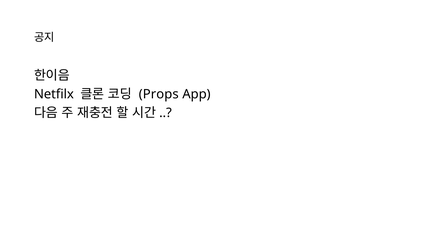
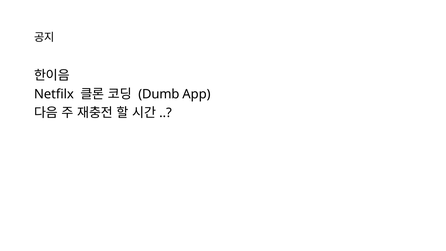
Props: Props -> Dumb (159, 94)
